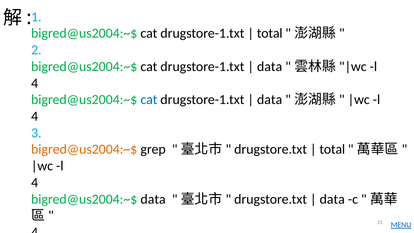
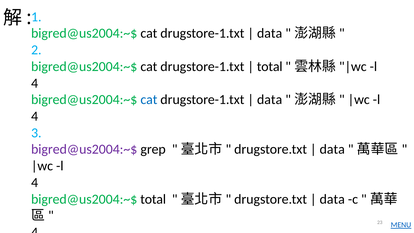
total: total -> data (270, 33)
data: data -> total (270, 67)
bigred@us2004:~$ colour: orange -> purple (84, 149)
total: total -> data (332, 149)
bigred@us2004:~$ data: data -> total (153, 199)
